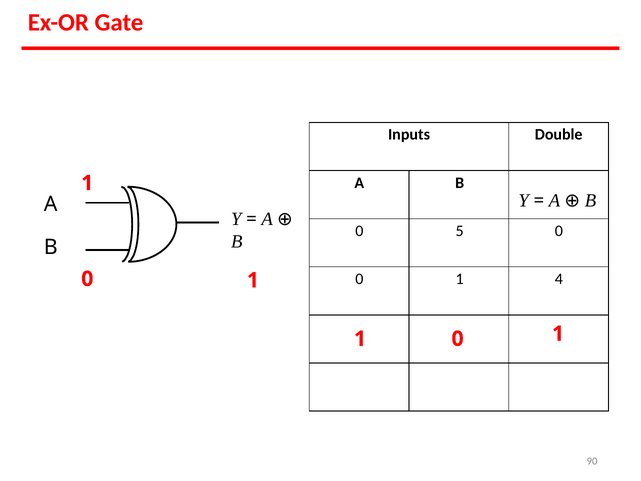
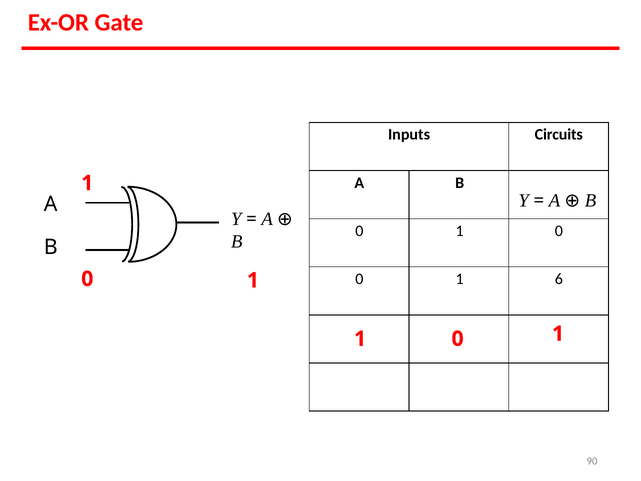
Double: Double -> Circuits (559, 135)
5: 5 -> 1 (460, 231)
4: 4 -> 6 (559, 279)
